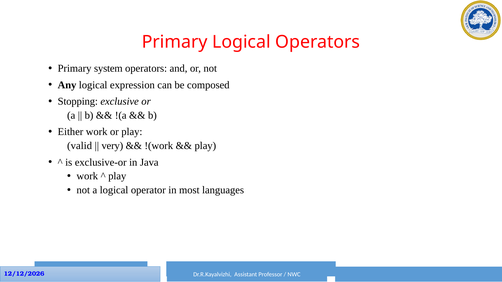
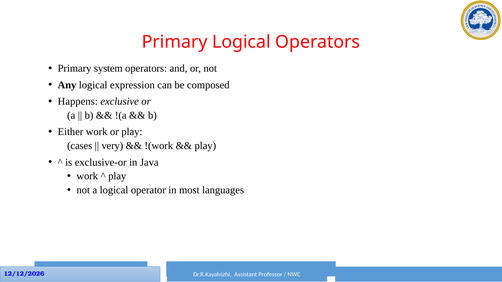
Stopping: Stopping -> Happens (78, 102)
valid: valid -> cases (80, 146)
